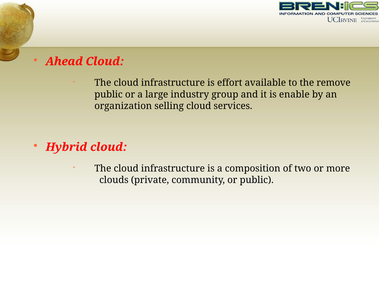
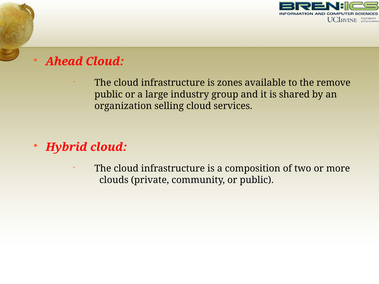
effort: effort -> zones (230, 83)
enable: enable -> shared (294, 94)
